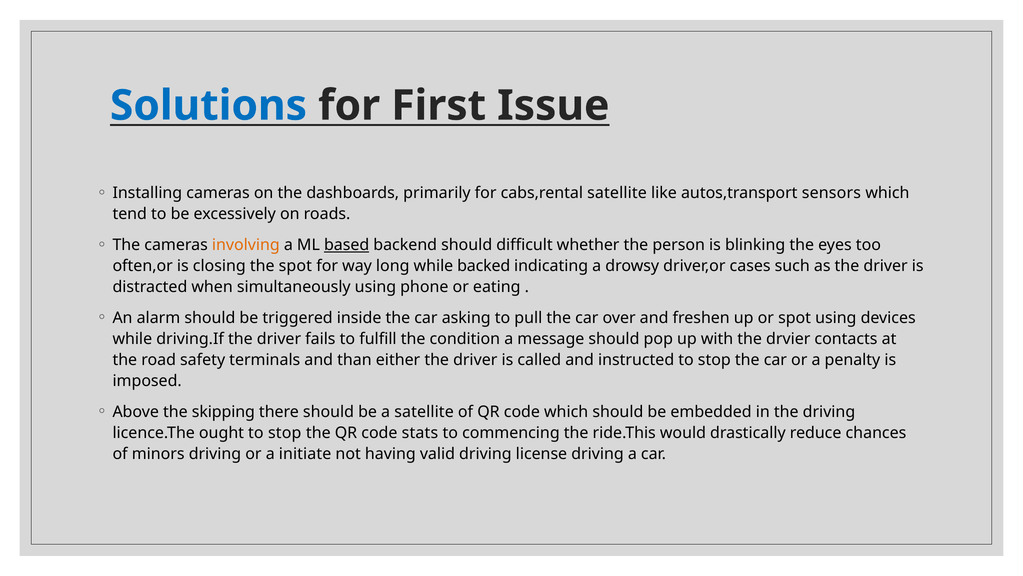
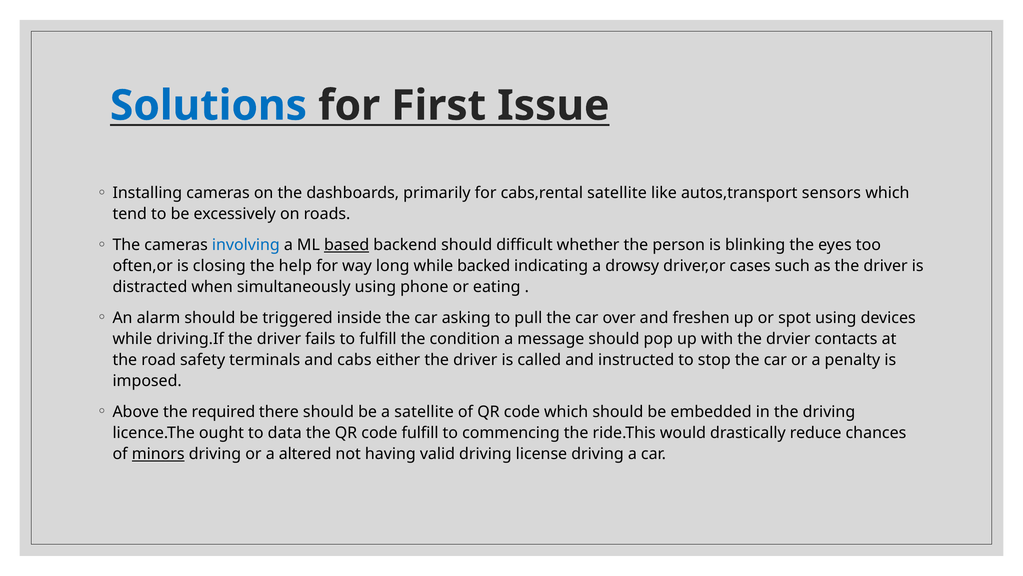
involving colour: orange -> blue (246, 245)
the spot: spot -> help (295, 266)
than: than -> cabs (354, 360)
skipping: skipping -> required (223, 411)
ought to stop: stop -> data (285, 433)
code stats: stats -> fulfill (420, 433)
minors underline: none -> present (158, 454)
initiate: initiate -> altered (305, 454)
